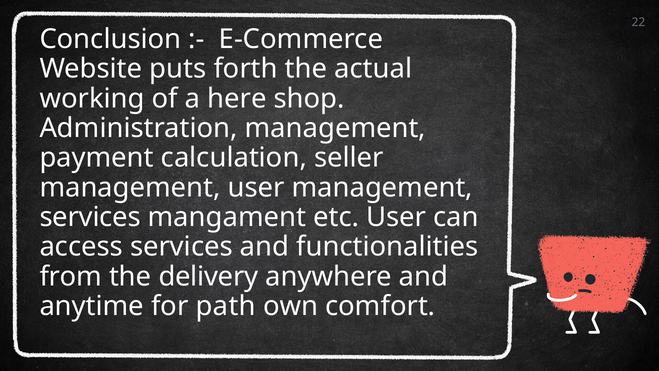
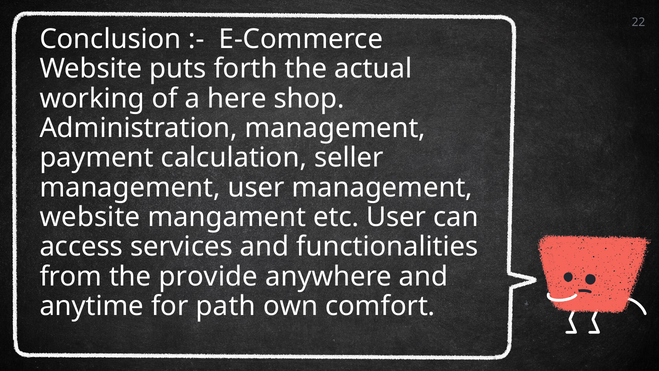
services: services -> website (90, 217)
delivery: delivery -> provide (208, 276)
